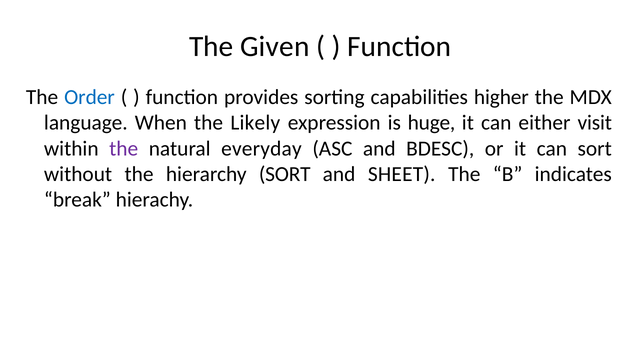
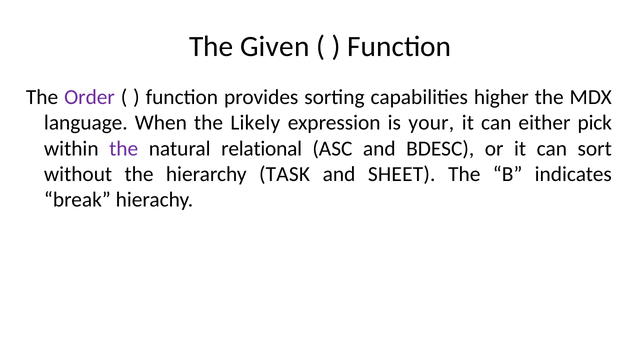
Order colour: blue -> purple (89, 97)
huge: huge -> your (431, 123)
visit: visit -> pick (595, 123)
everyday: everyday -> relational (262, 148)
hierarchy SORT: SORT -> TASK (285, 174)
